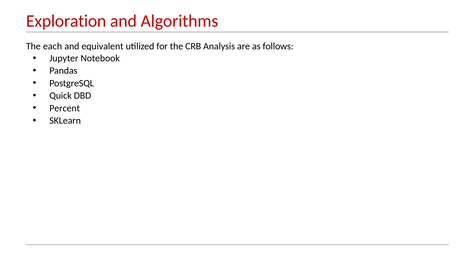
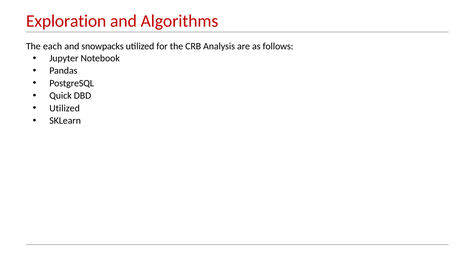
equivalent: equivalent -> snowpacks (103, 46)
Percent: Percent -> Utilized (65, 108)
